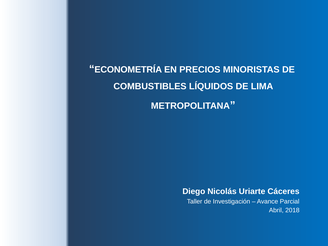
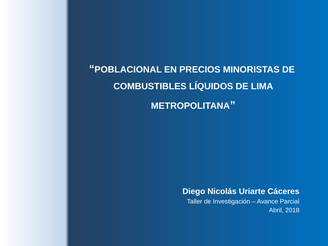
ECONOMETRÍA: ECONOMETRÍA -> POBLACIONAL (128, 70)
